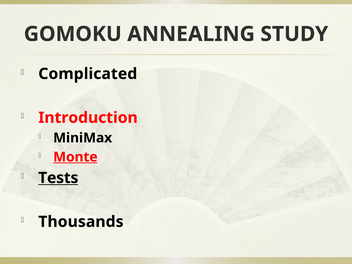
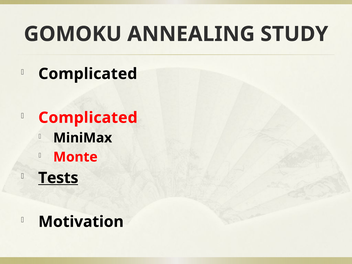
Introduction: Introduction -> Complicated (88, 118)
Monte underline: present -> none (75, 157)
Thousands: Thousands -> Motivation (81, 222)
